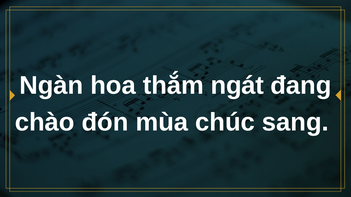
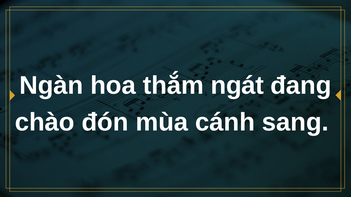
chúc: chúc -> cánh (225, 122)
